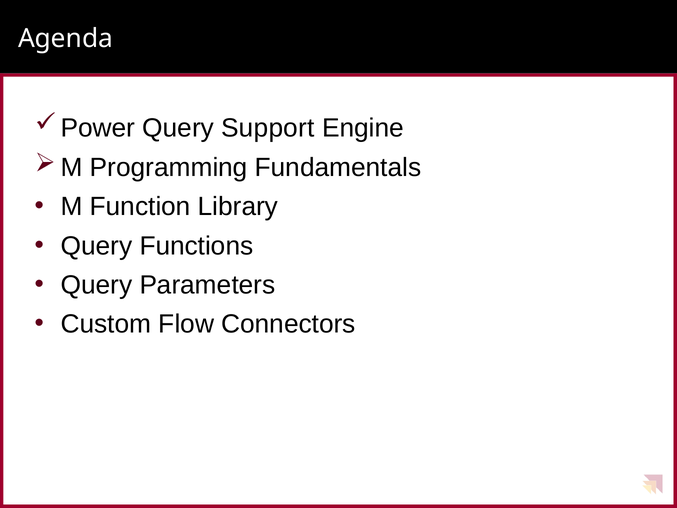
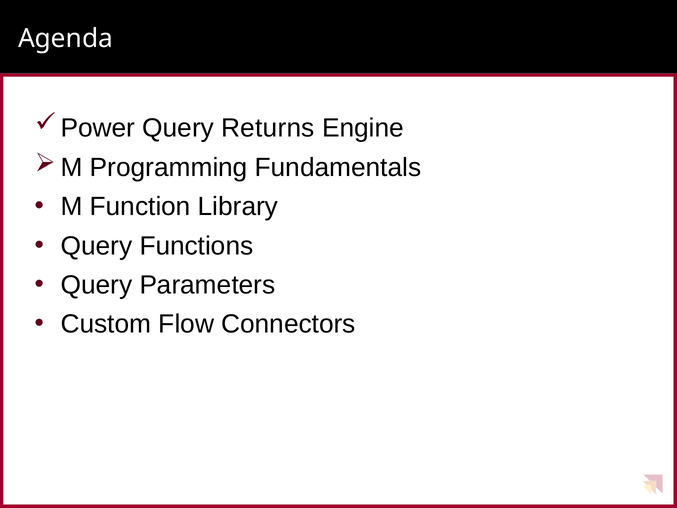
Support: Support -> Returns (268, 128)
